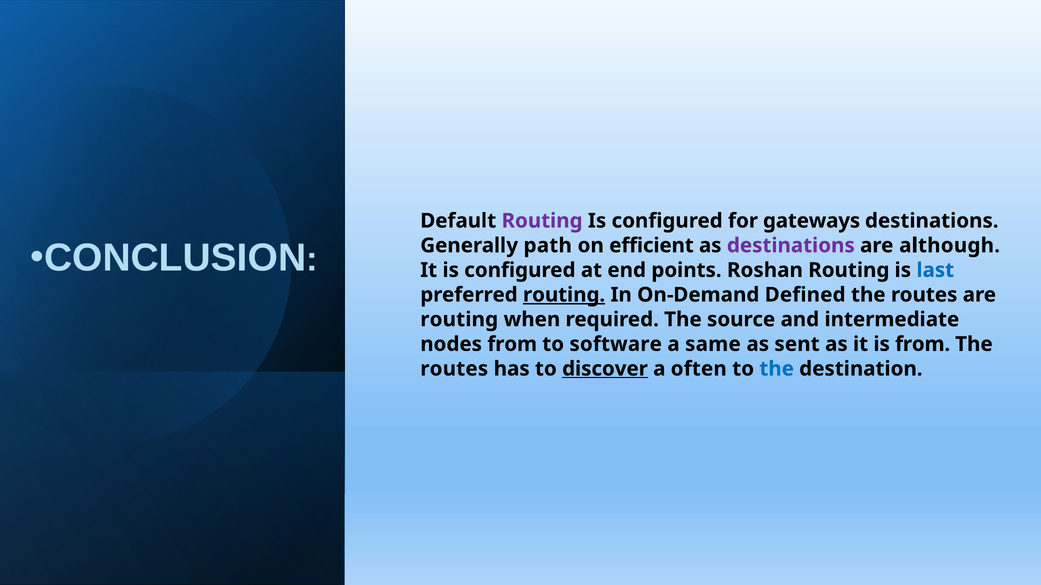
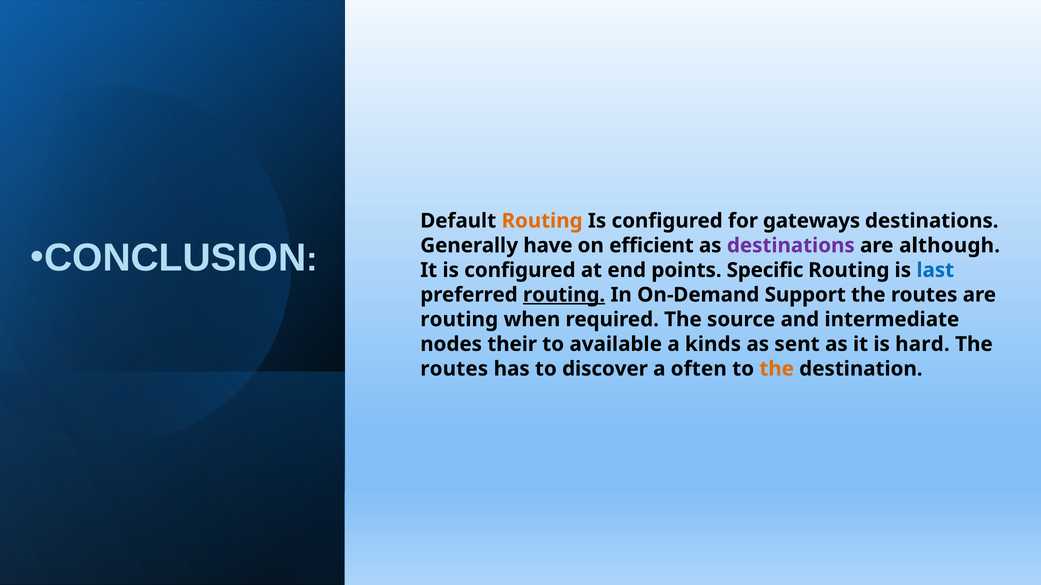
Routing colour: purple -> orange (542, 221)
path: path -> have (548, 246)
Roshan: Roshan -> Specific (765, 270)
Defined: Defined -> Support (805, 295)
nodes from: from -> their (512, 344)
software: software -> available (616, 344)
same: same -> kinds (713, 344)
is from: from -> hard (922, 344)
discover underline: present -> none (605, 369)
the colour: blue -> orange (777, 369)
